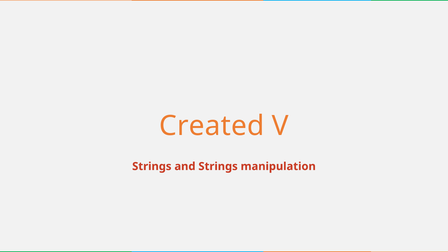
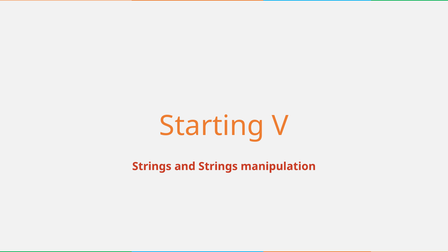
Created: Created -> Starting (212, 126)
